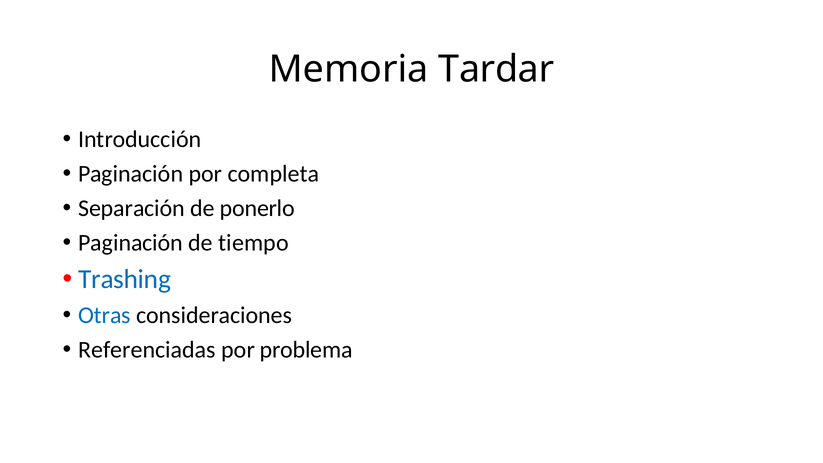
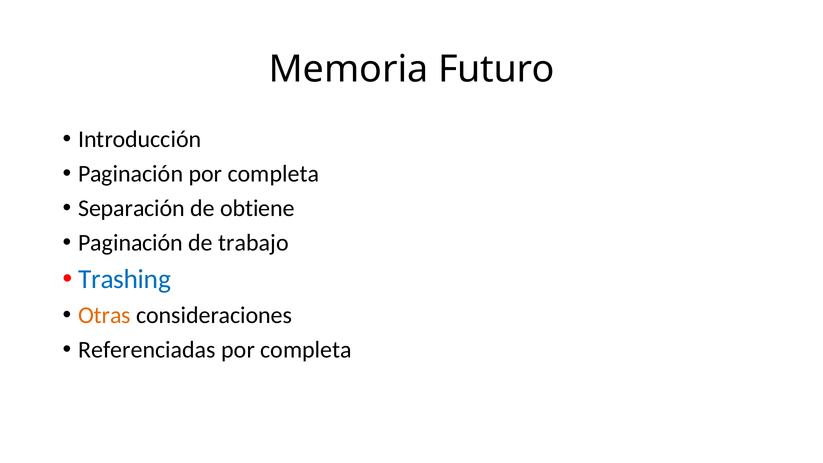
Tardar: Tardar -> Futuro (496, 69)
ponerlo: ponerlo -> obtiene (257, 208)
tiempo: tiempo -> trabajo (254, 243)
Otras colour: blue -> orange (105, 315)
problema: problema -> completa (306, 350)
